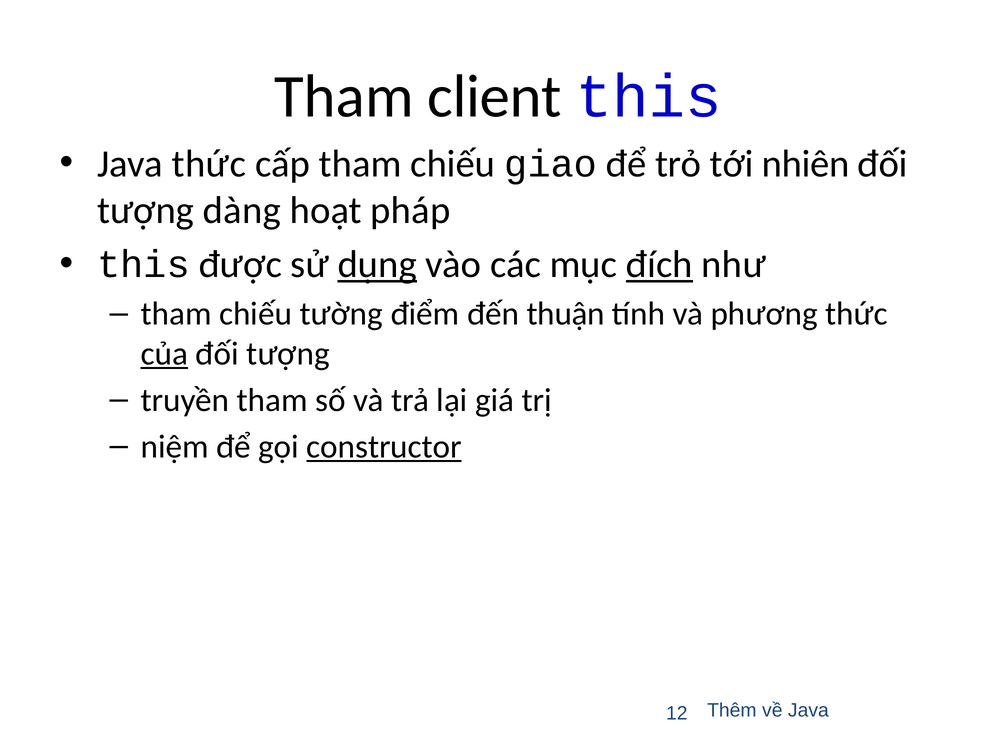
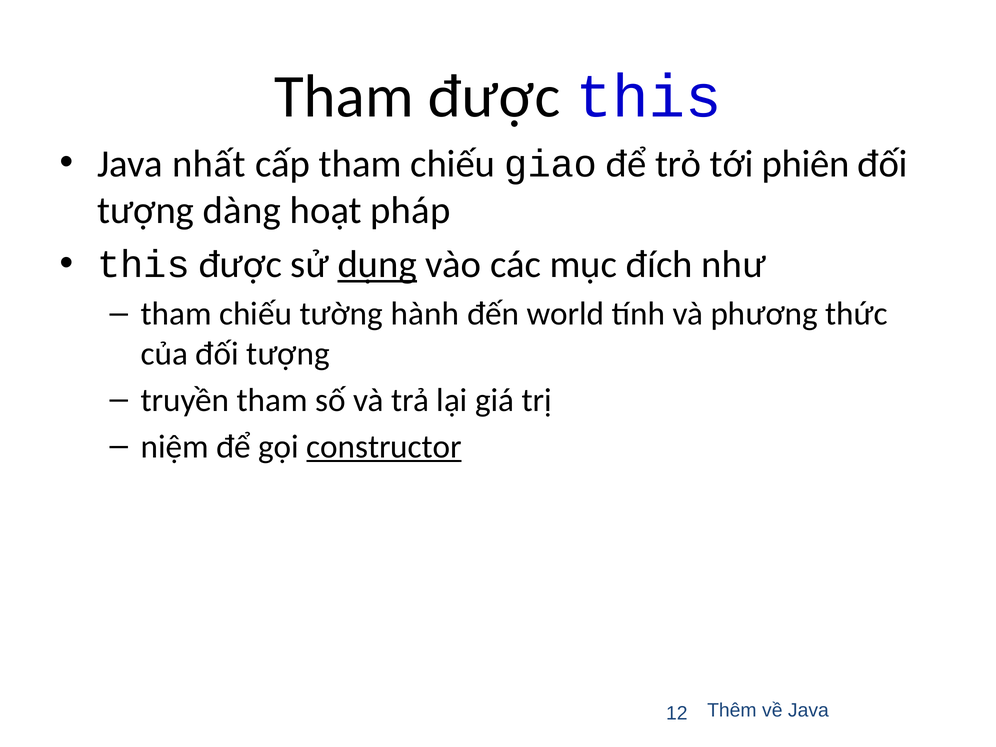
Tham client: client -> được (494, 96)
Java thức: thức -> nhất (209, 164)
nhiên: nhiên -> phiên (806, 164)
đích underline: present -> none (659, 265)
điểm: điểm -> hành (425, 314)
thuận: thuận -> world (566, 314)
của underline: present -> none (164, 354)
